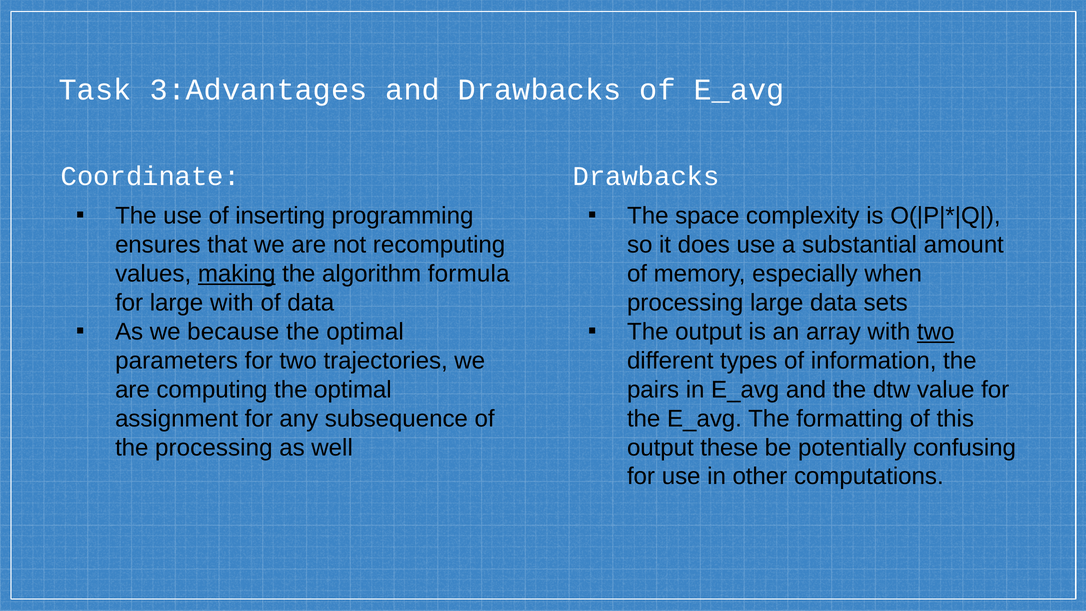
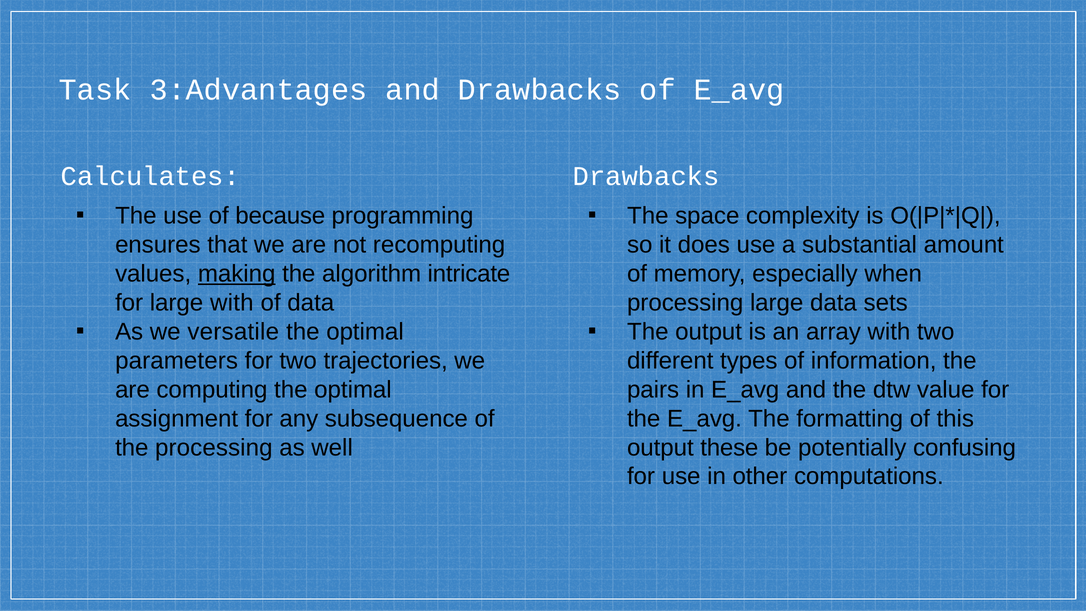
Coordinate: Coordinate -> Calculates (150, 176)
inserting: inserting -> because (280, 216)
formula: formula -> intricate (469, 274)
because: because -> versatile (233, 332)
two underline: present -> none (936, 332)
